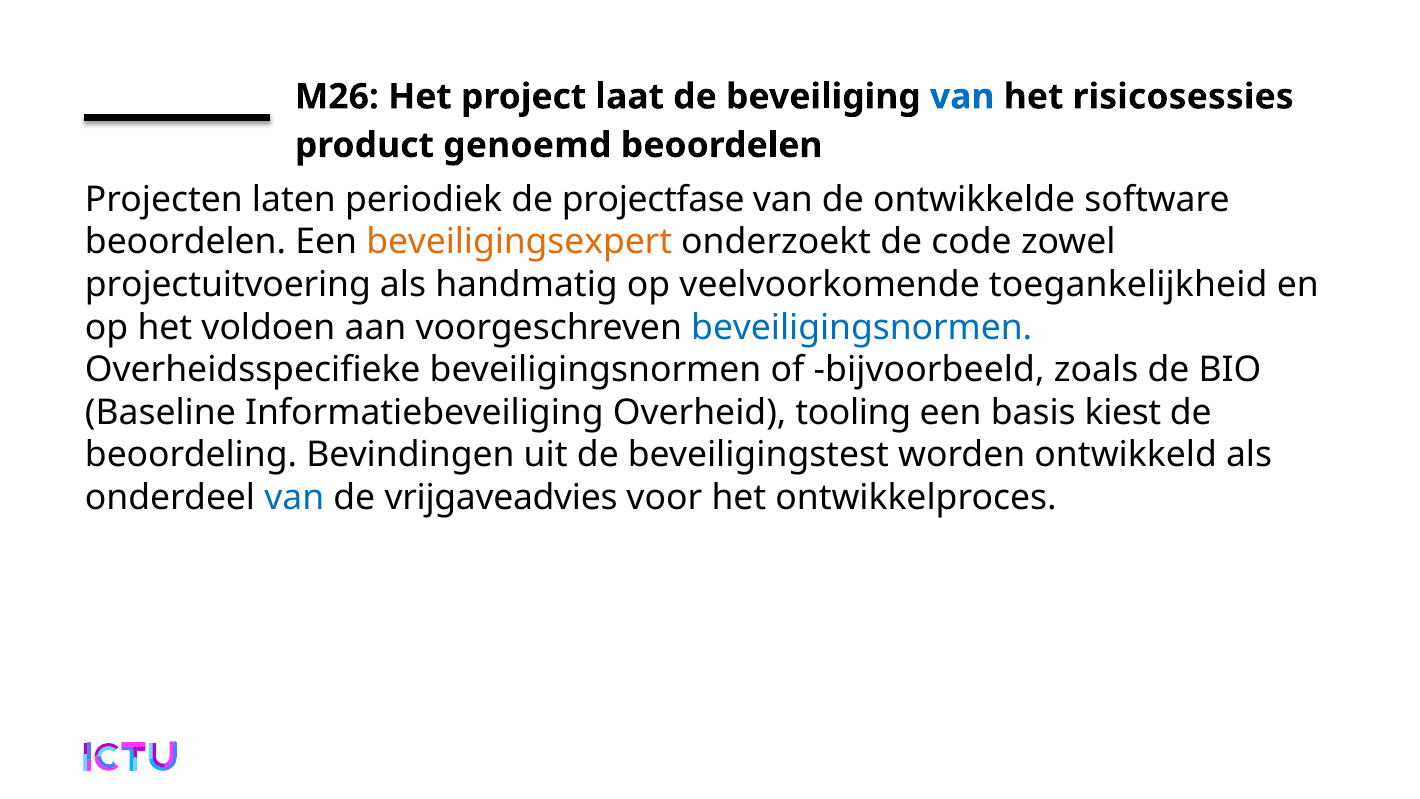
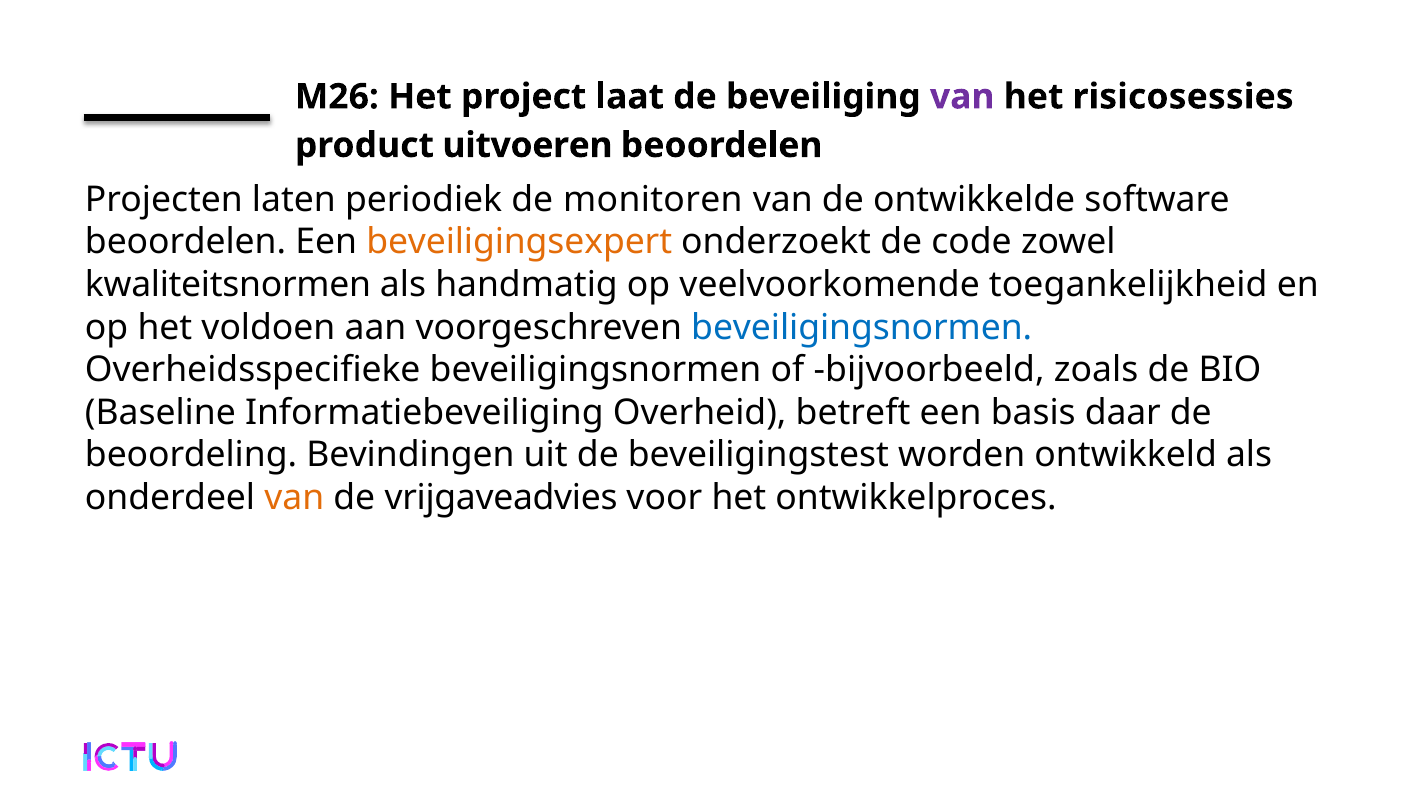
van colour: blue -> purple (962, 97)
genoemd: genoemd -> uitvoeren (528, 145)
projectfase: projectfase -> monitoren (653, 199)
projectuitvoering: projectuitvoering -> kwaliteitsnormen (228, 285)
tooling: tooling -> betreft (853, 412)
kiest: kiest -> daar (1123, 412)
van colour: blue -> orange (294, 498)
